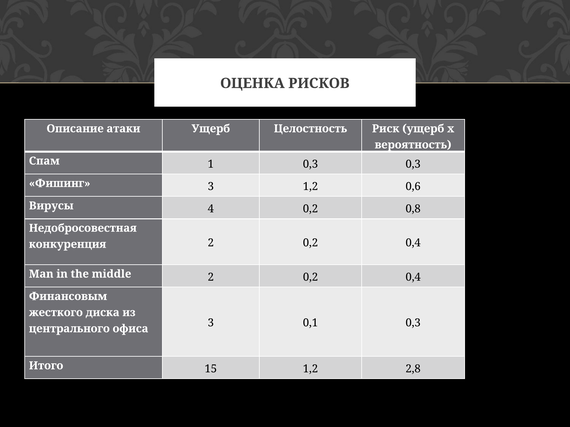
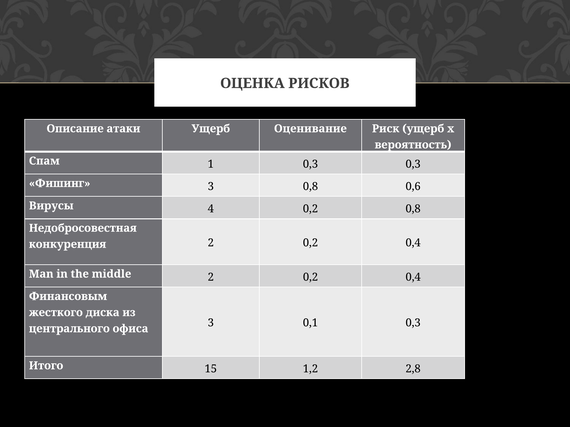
Целостность: Целостность -> Оценивание (310, 129)
3 1,2: 1,2 -> 0,8 (310, 187)
